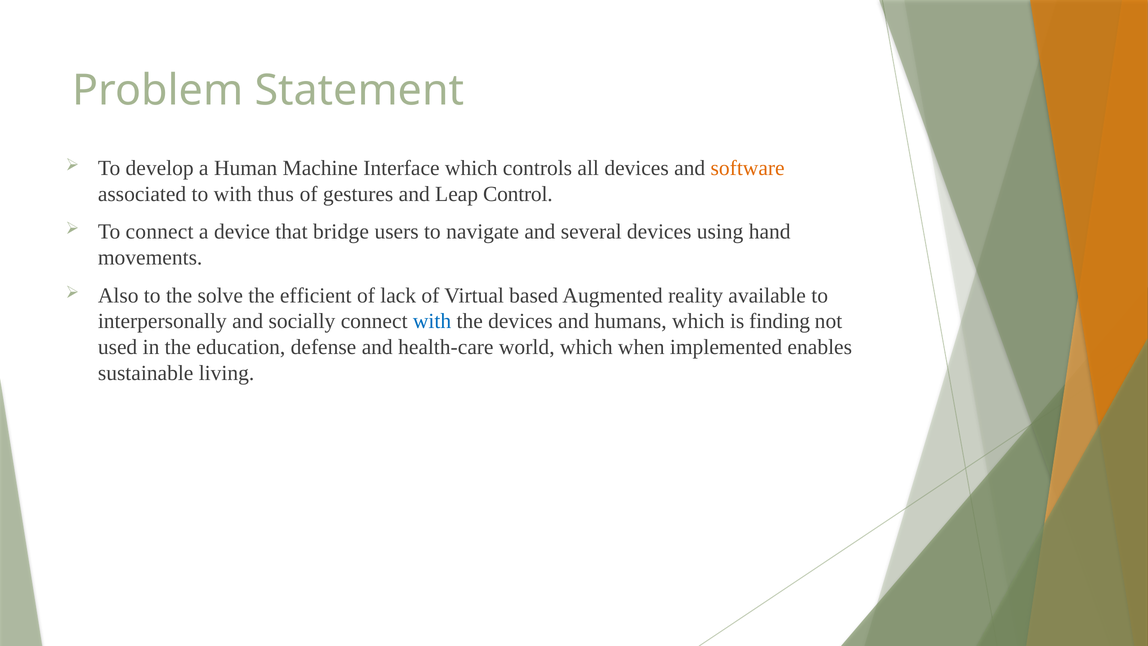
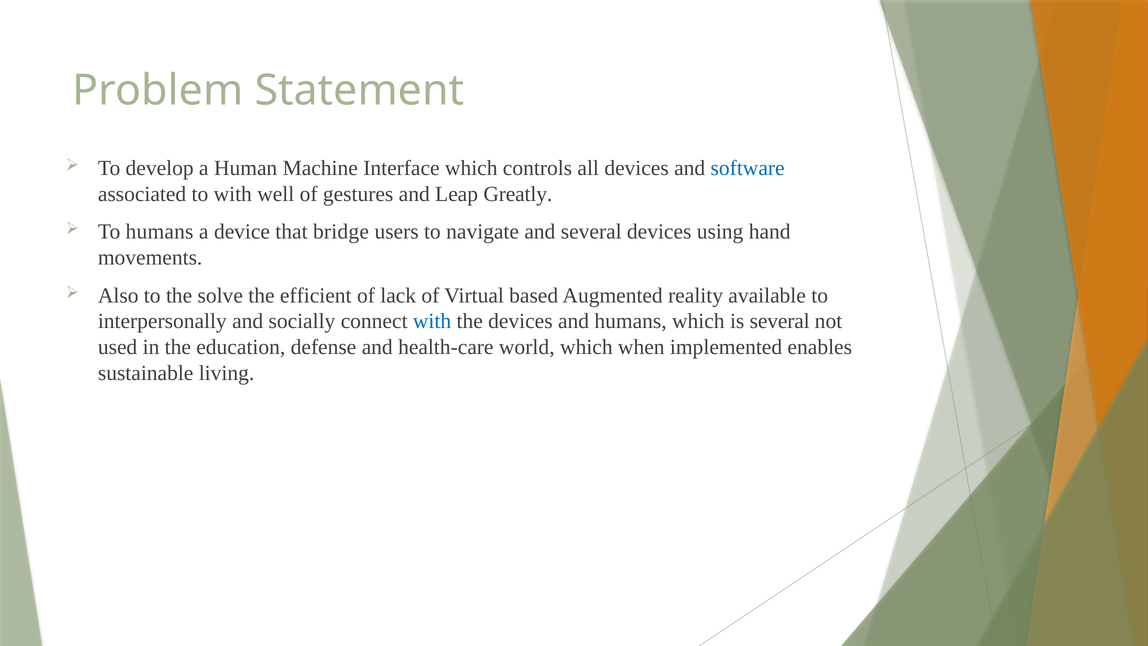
software colour: orange -> blue (748, 168)
thus: thus -> well (276, 194)
Control: Control -> Greatly (518, 194)
To connect: connect -> humans (160, 232)
is finding: finding -> several (780, 321)
